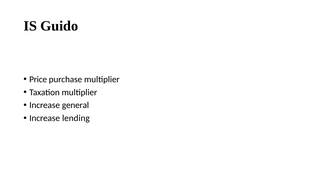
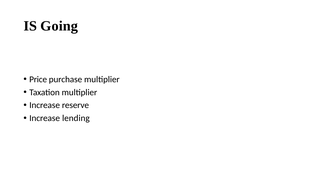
Guido: Guido -> Going (59, 26)
general: general -> reserve (75, 105)
